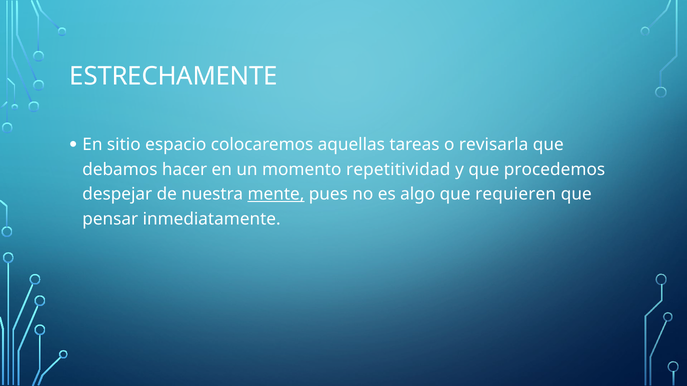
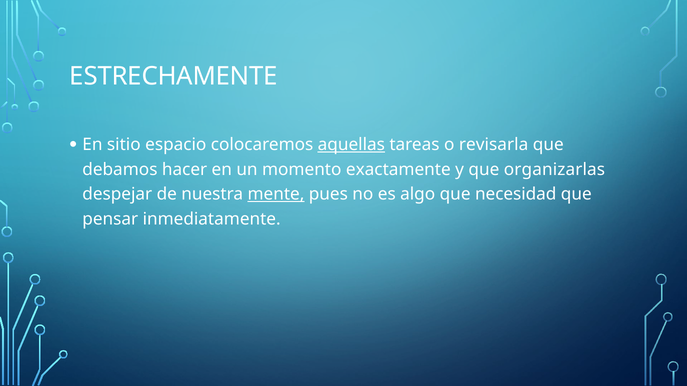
aquellas underline: none -> present (351, 145)
repetitividad: repetitividad -> exactamente (398, 170)
procedemos: procedemos -> organizarlas (554, 170)
requieren: requieren -> necesidad (516, 194)
